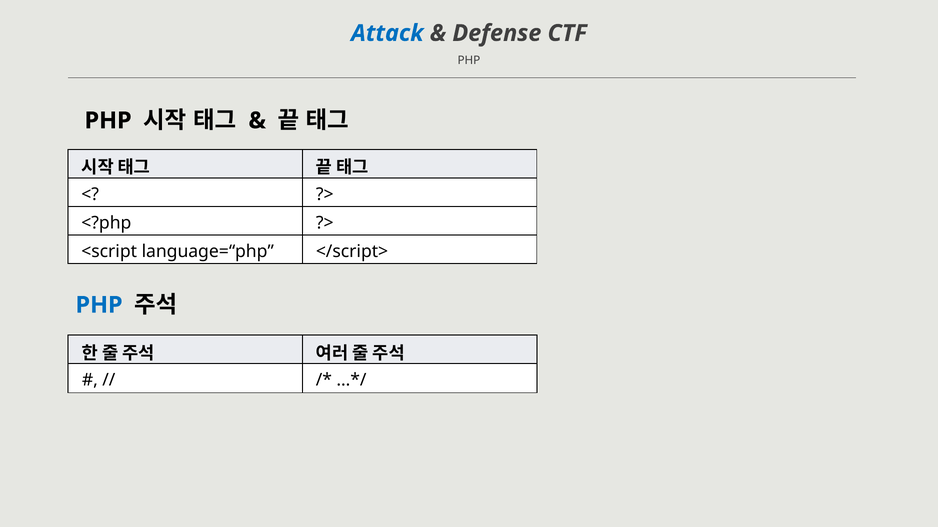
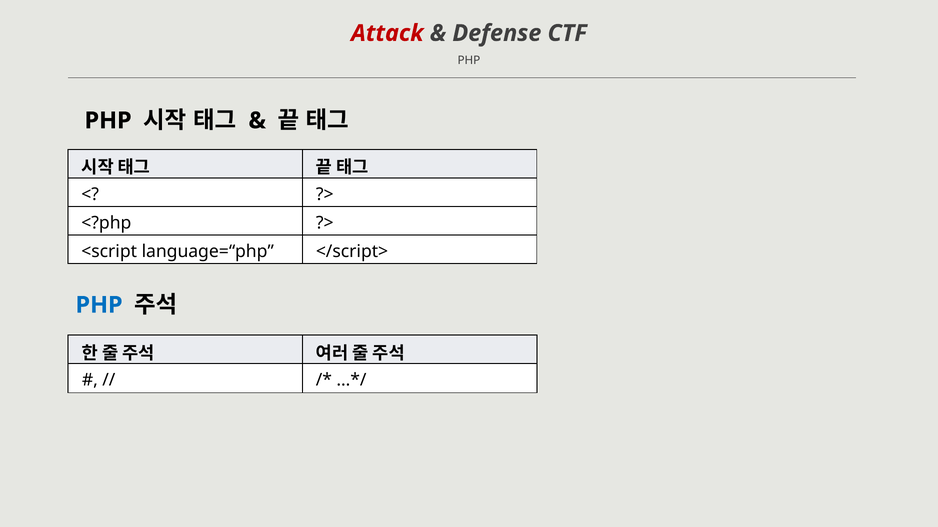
Attack colour: blue -> red (387, 33)
